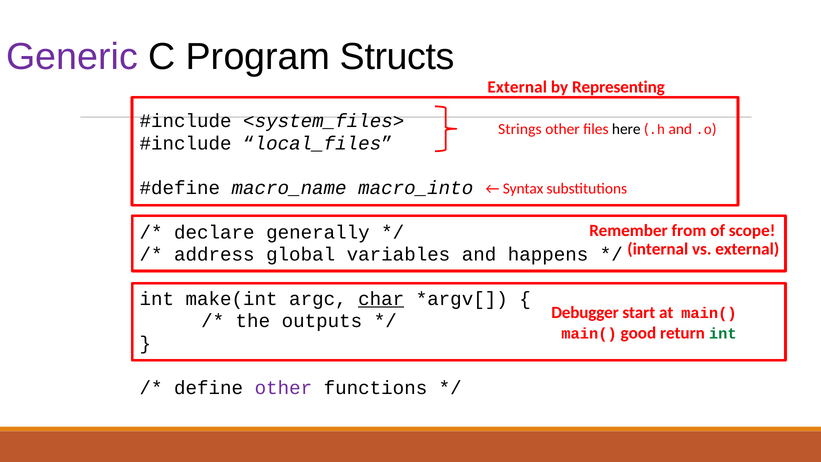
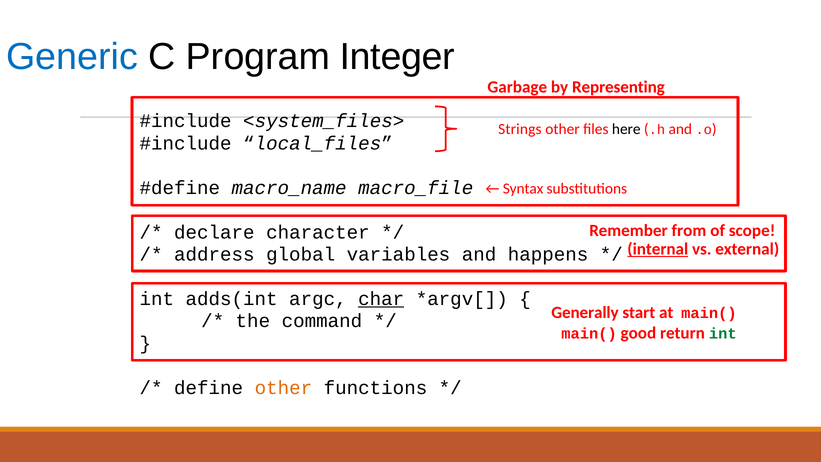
Generic colour: purple -> blue (72, 57)
Structs: Structs -> Integer (397, 57)
External: External -> Garbage (517, 87)
macro_into: macro_into -> macro_file (416, 188)
generally: generally -> character (318, 232)
internal underline: none -> present (658, 249)
make(int: make(int -> adds(int (232, 299)
Debugger: Debugger -> Generally (585, 312)
outputs: outputs -> command (322, 321)
other colour: purple -> orange (283, 388)
